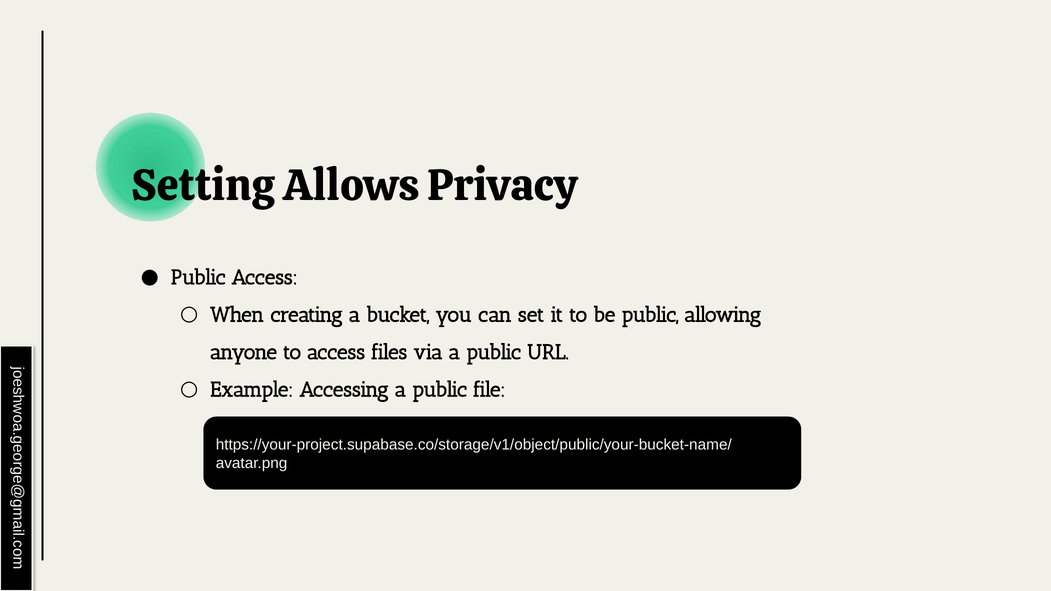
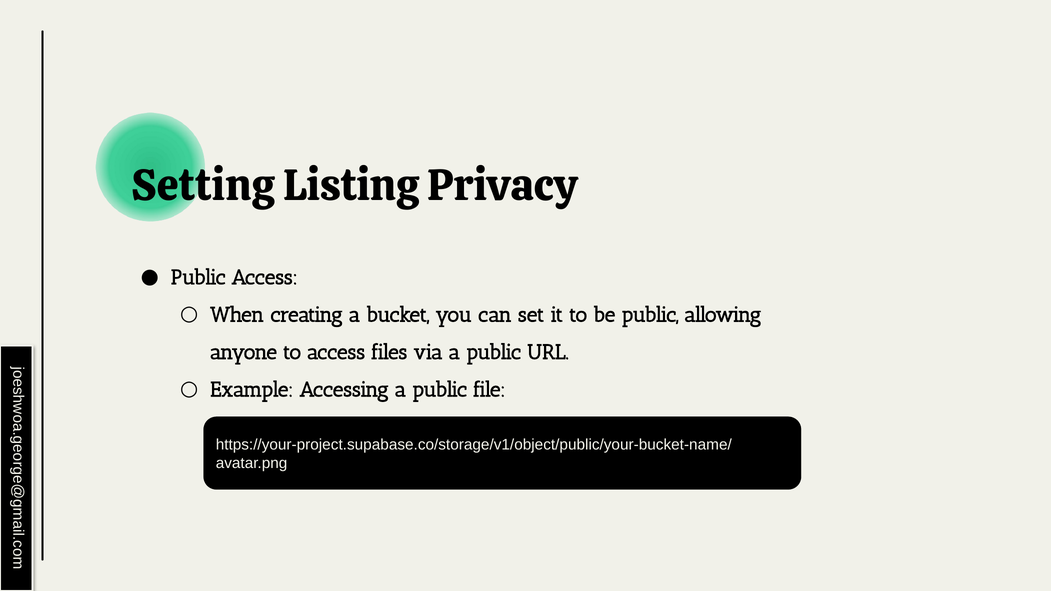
Allows: Allows -> Listing (351, 186)
